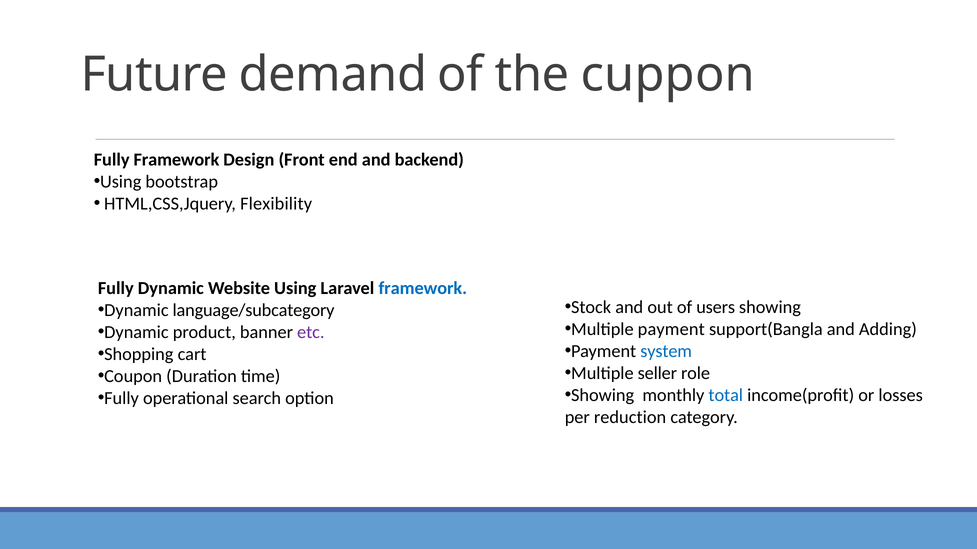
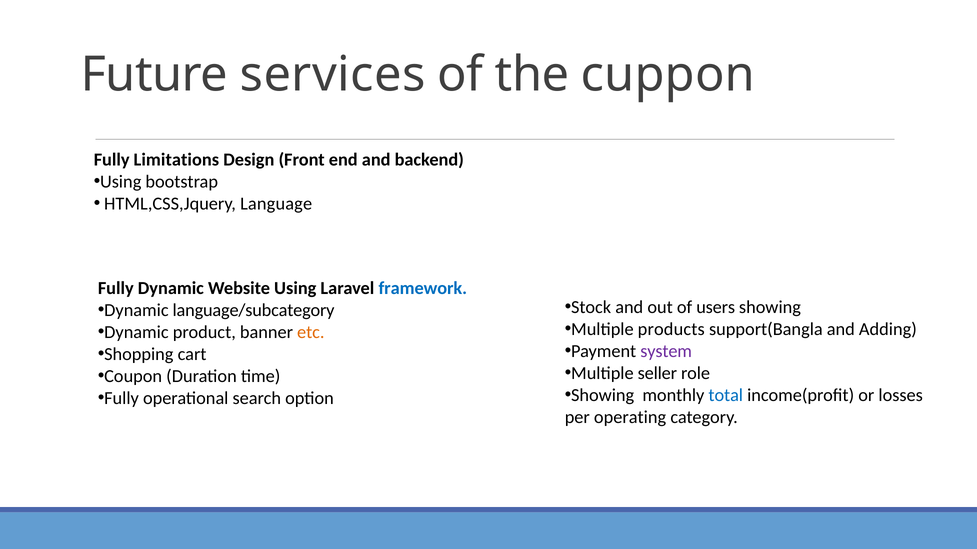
demand: demand -> services (333, 75)
Fully Framework: Framework -> Limitations (176, 160)
Flexibility: Flexibility -> Language (276, 204)
Multiple payment: payment -> products (671, 330)
etc colour: purple -> orange (311, 333)
system colour: blue -> purple (666, 352)
reduction: reduction -> operating (630, 418)
